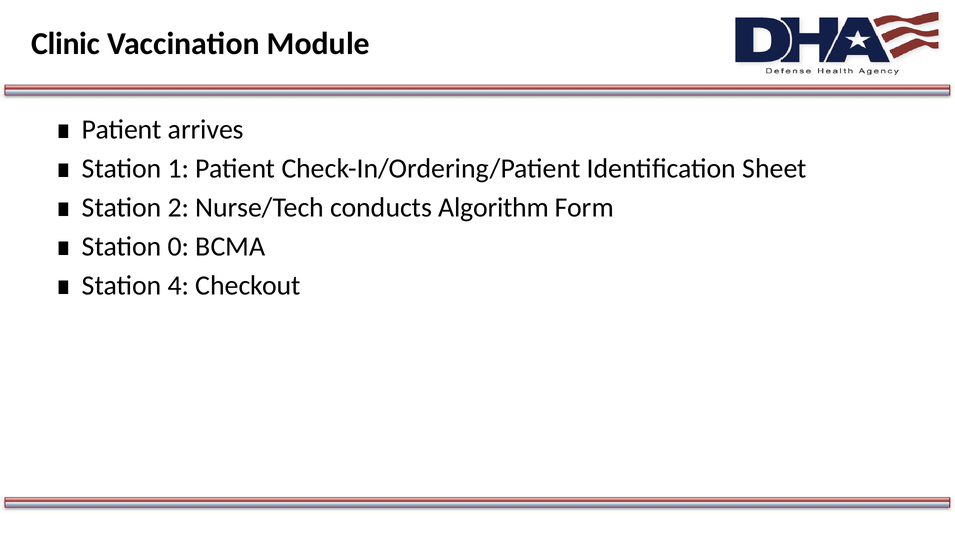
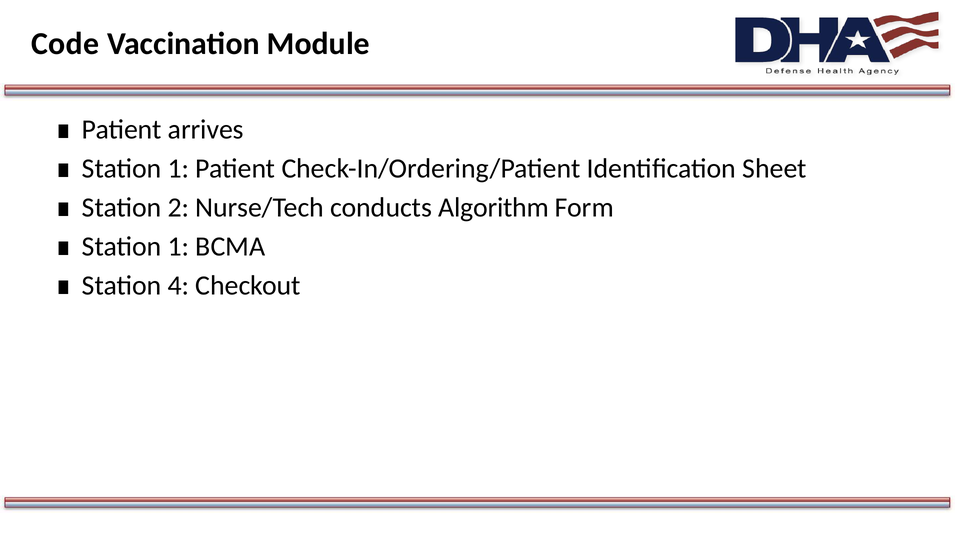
Clinic: Clinic -> Code (65, 44)
0: 0 -> 1 (178, 247)
